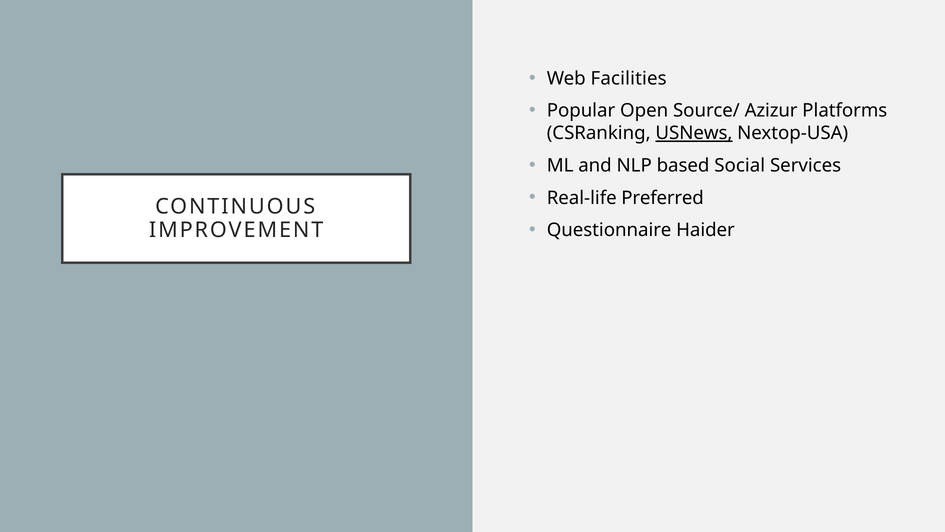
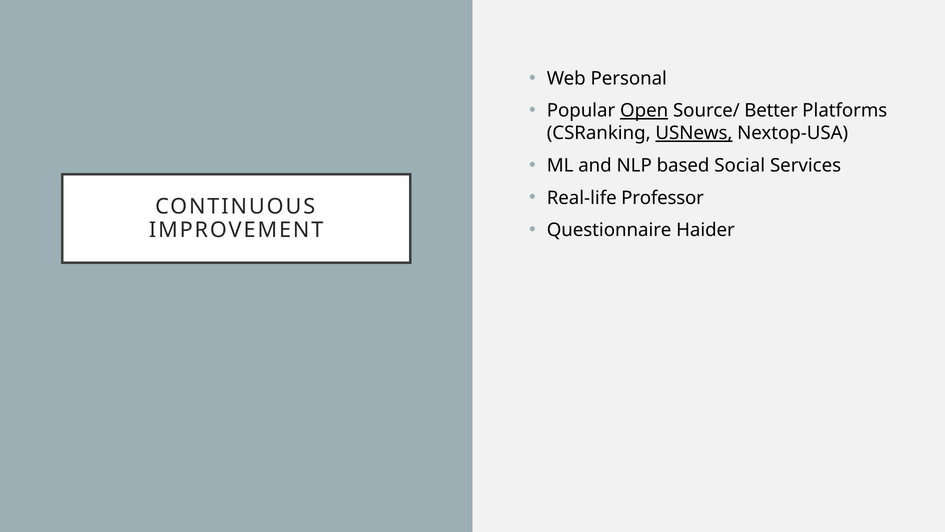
Facilities: Facilities -> Personal (629, 78)
Open underline: none -> present (644, 111)
Azizur: Azizur -> Better (771, 111)
Preferred: Preferred -> Professor (663, 198)
